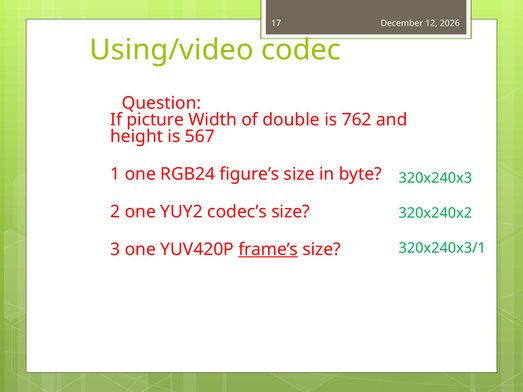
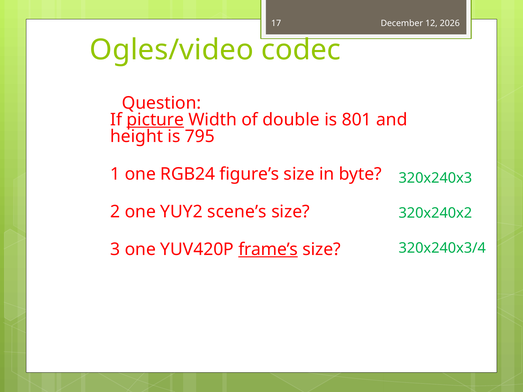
Using/video: Using/video -> Ogles/video (172, 50)
picture underline: none -> present (155, 120)
762: 762 -> 801 (357, 120)
567: 567 -> 795 (200, 137)
codec’s: codec’s -> scene’s (237, 212)
320x240x3/1: 320x240x3/1 -> 320x240x3/4 (442, 248)
